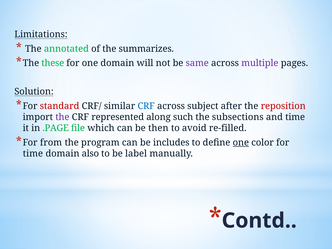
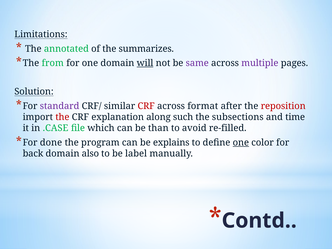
these: these -> from (53, 63)
will underline: none -> present (145, 63)
standard colour: red -> purple (60, 106)
CRF colour: blue -> red (146, 106)
subject: subject -> format (203, 106)
the colour: purple -> red (62, 117)
represented: represented -> explanation (118, 117)
.PAGE: .PAGE -> .CASE (56, 128)
then: then -> than (158, 128)
from: from -> done (51, 142)
includes: includes -> explains (171, 142)
time: time -> back (33, 154)
